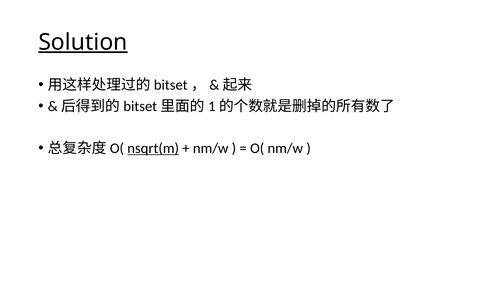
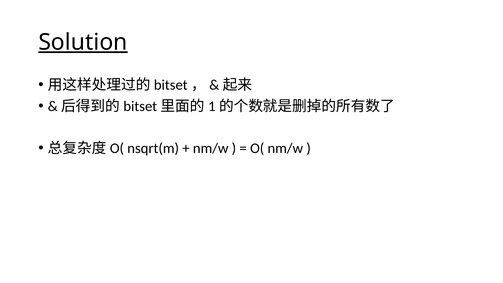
nsqrt(m underline: present -> none (153, 148)
